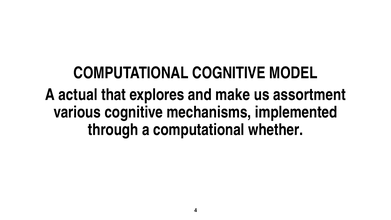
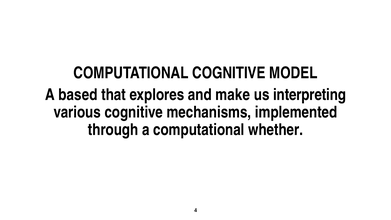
actual: actual -> based (78, 95)
assortment: assortment -> interpreting (310, 95)
